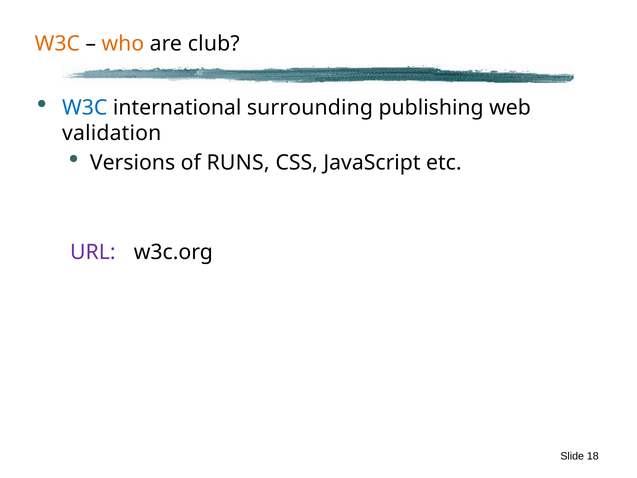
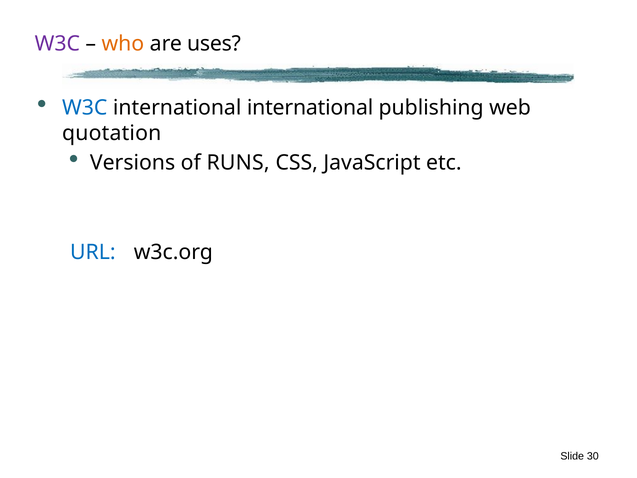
W3C colour: orange -> purple (57, 44)
club: club -> uses (214, 44)
international surrounding: surrounding -> international (310, 108)
validation: validation -> quotation (112, 133)
URL colour: purple -> blue (93, 252)
18: 18 -> 30 (593, 456)
